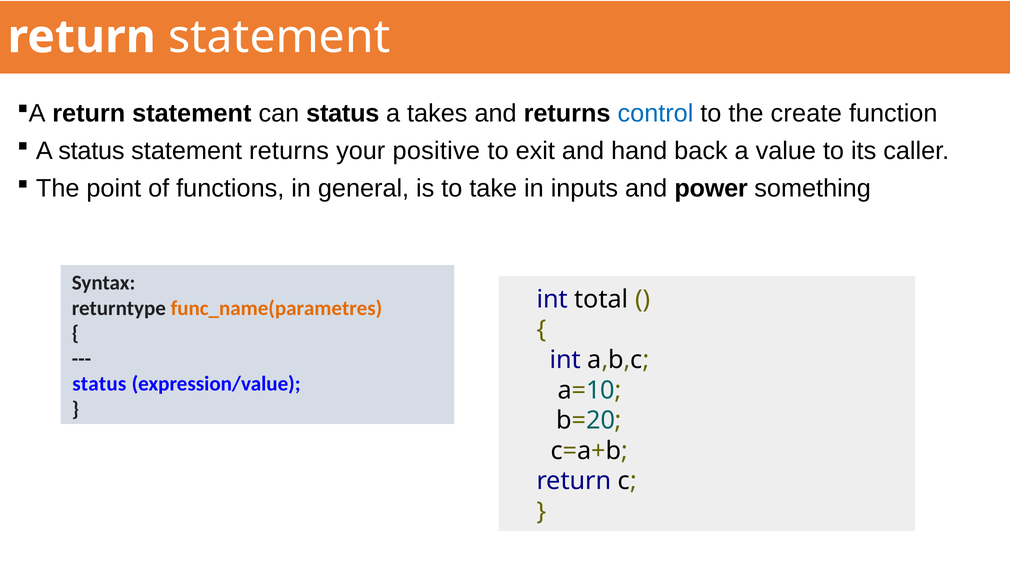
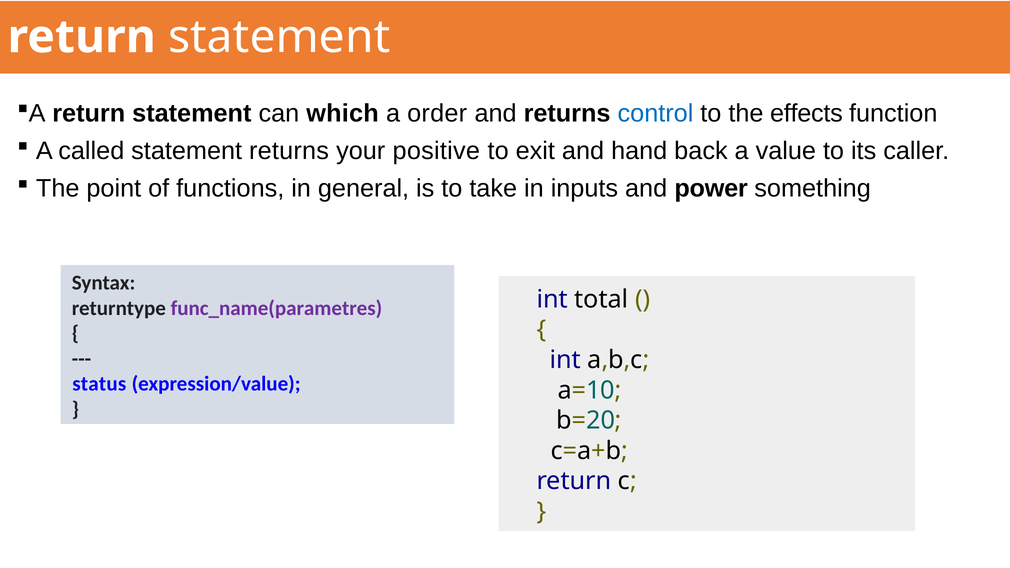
can status: status -> which (343, 113)
takes: takes -> order (437, 113)
create: create -> effects (806, 113)
A status: status -> called (91, 151)
func_name(parametres colour: orange -> purple (276, 308)
